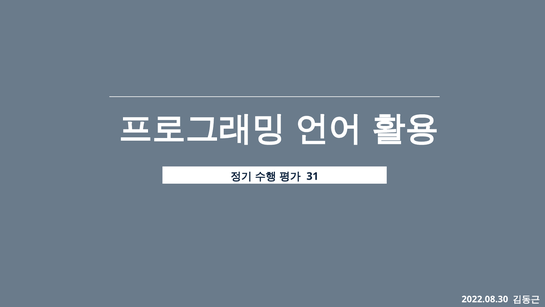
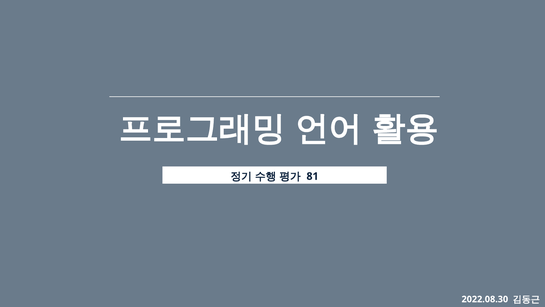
31: 31 -> 81 (313, 176)
